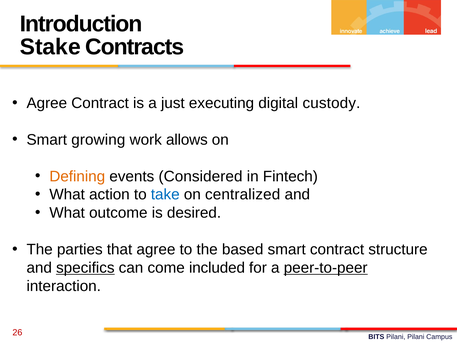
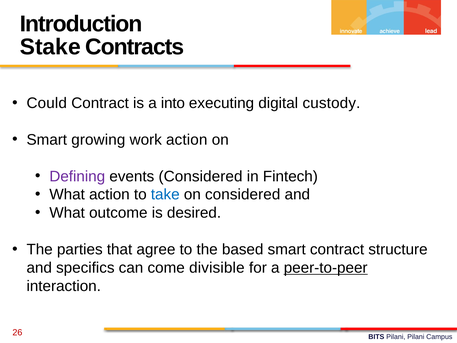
Agree: Agree -> Could (47, 103)
just: just -> into (173, 103)
work allows: allows -> action (187, 140)
Defining colour: orange -> purple (77, 176)
on centralized: centralized -> considered (243, 194)
specifics underline: present -> none (85, 268)
included: included -> divisible (217, 268)
